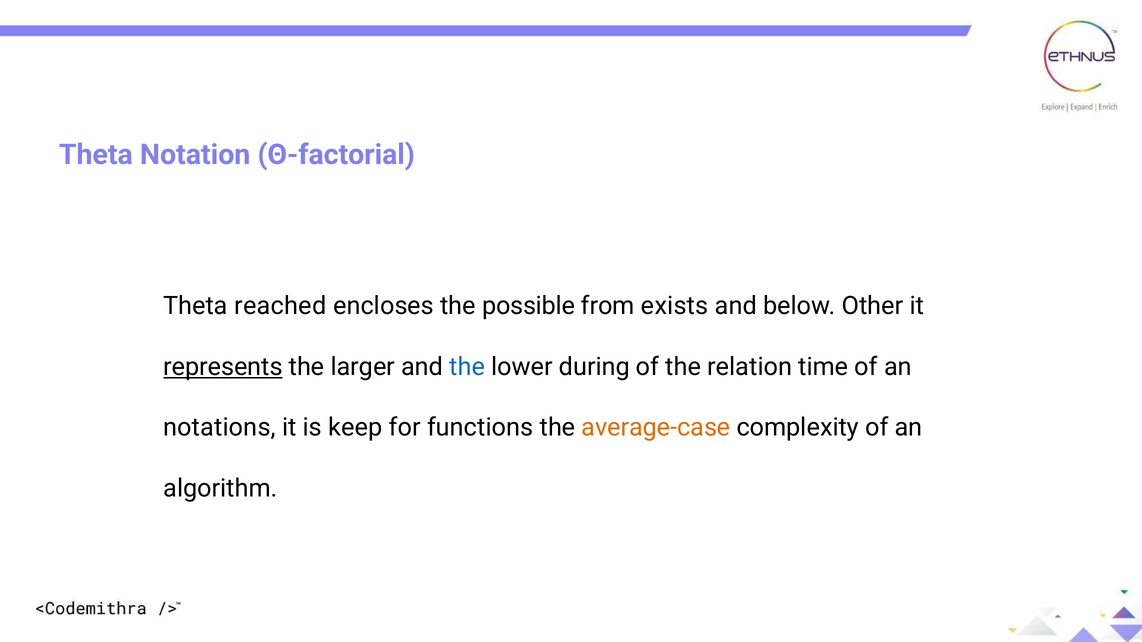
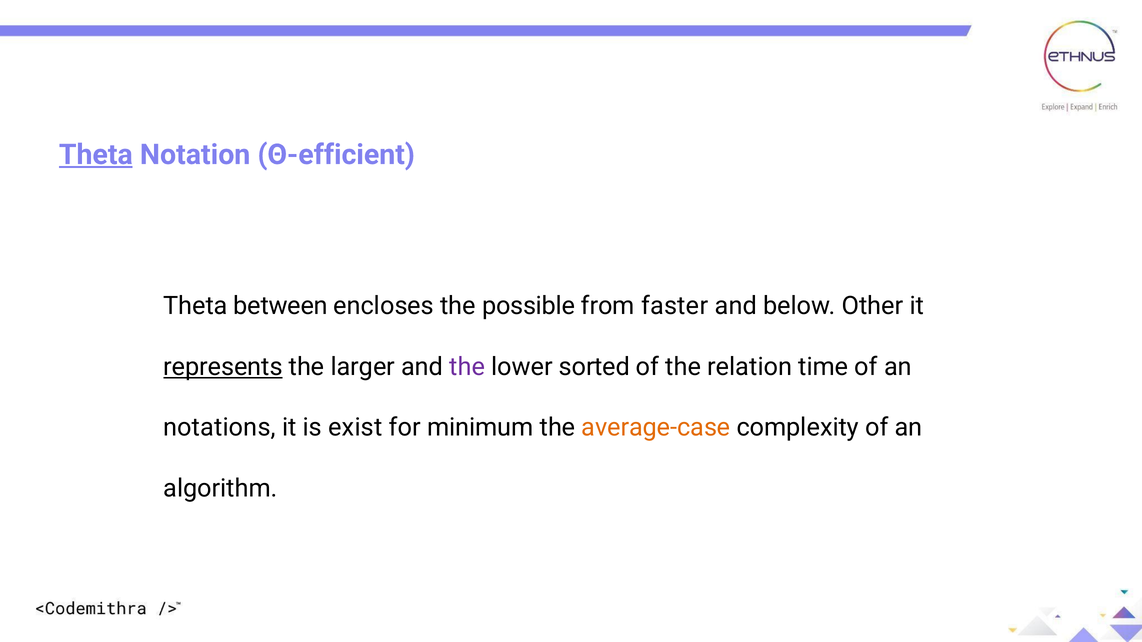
Theta underline: none -> present (96, 155)
Θ-factorial: Θ-factorial -> Θ-efficient (336, 155)
reached: reached -> between (281, 306)
exists: exists -> faster (675, 306)
the colour: blue -> purple (467, 367)
during: during -> sorted (594, 367)
keep: keep -> exist (355, 428)
functions: functions -> minimum (480, 428)
